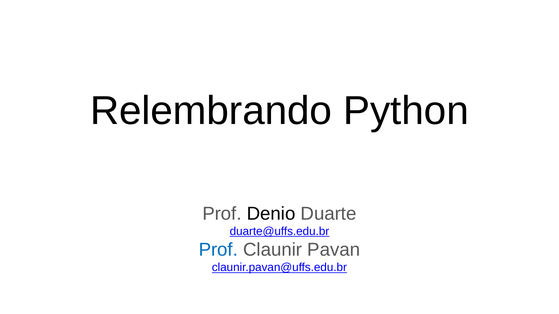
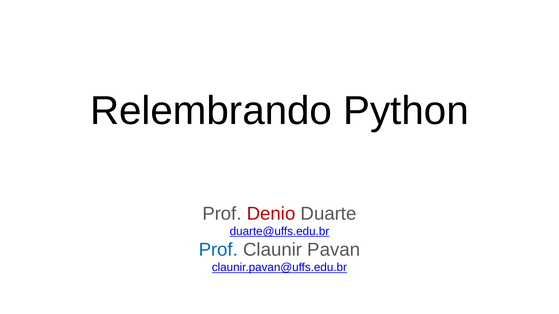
Denio colour: black -> red (271, 214)
